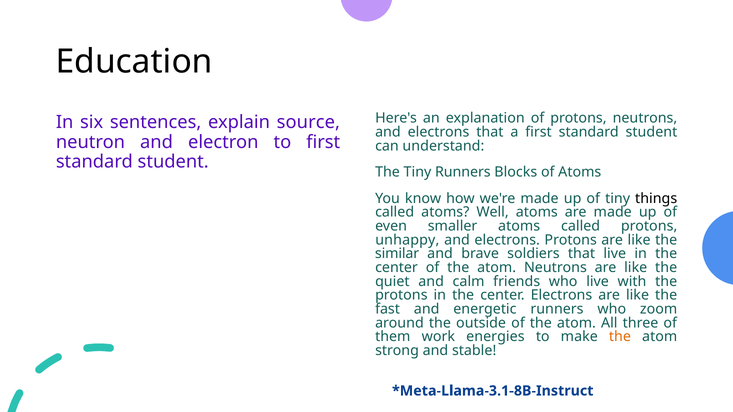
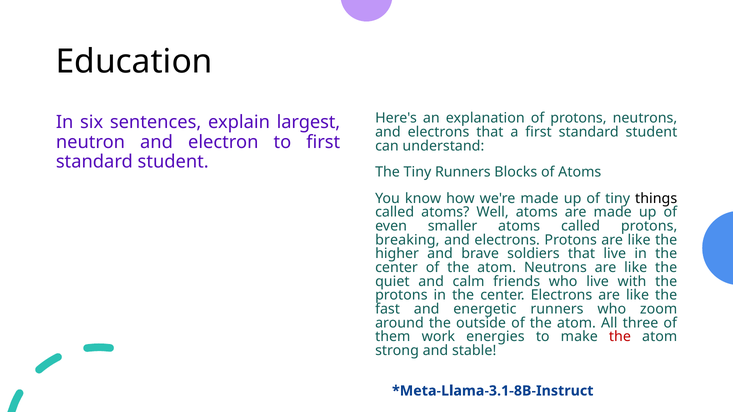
source: source -> largest (308, 122)
unhappy: unhappy -> breaking (407, 240)
similar: similar -> higher (397, 254)
the colour: orange -> red (620, 337)
